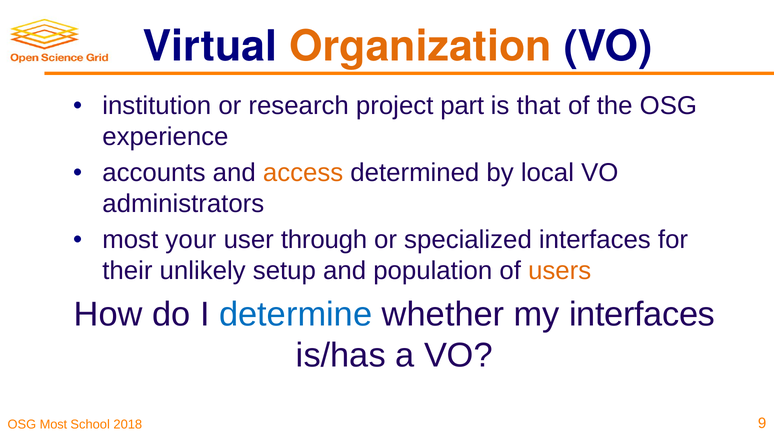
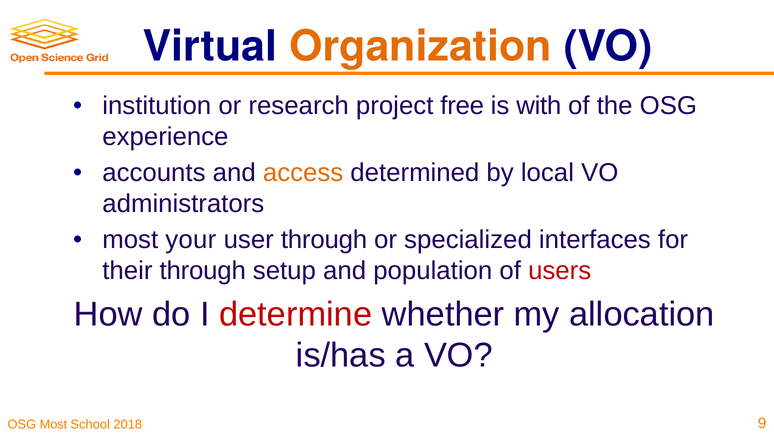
part: part -> free (462, 106)
that: that -> with (539, 106)
their unlikely: unlikely -> through (203, 271)
users colour: orange -> red (560, 271)
determine colour: blue -> red (296, 315)
my interfaces: interfaces -> allocation (642, 315)
